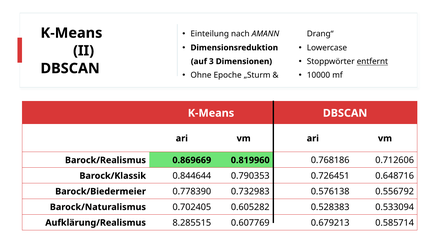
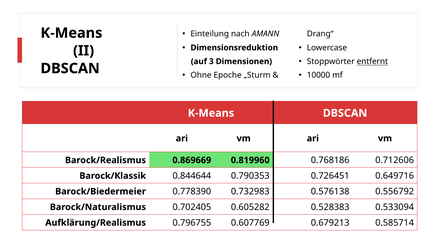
0.648716: 0.648716 -> 0.649716 (395, 176)
8.285515: 8.285515 -> 0.796755 (192, 223)
